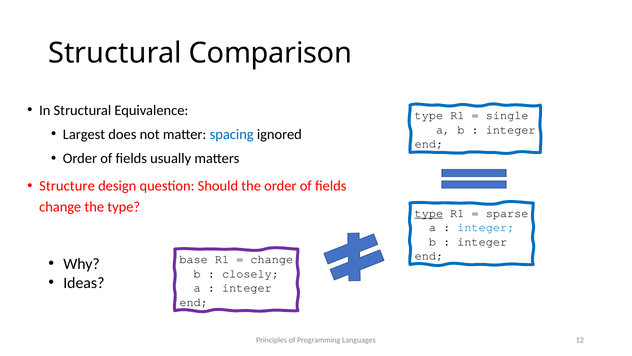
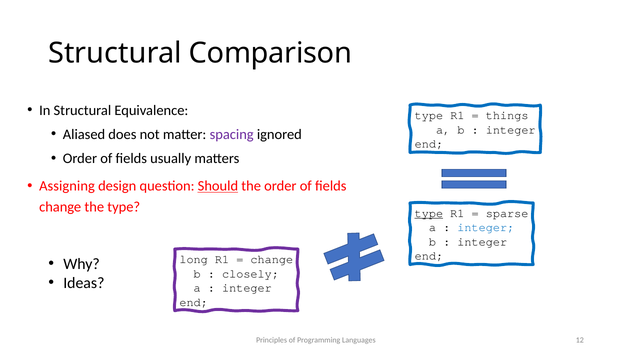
single: single -> things (507, 115)
Largest: Largest -> Aliased (84, 134)
spacing colour: blue -> purple (232, 134)
Structure: Structure -> Assigning (67, 186)
Should underline: none -> present (218, 186)
base: base -> long (194, 259)
